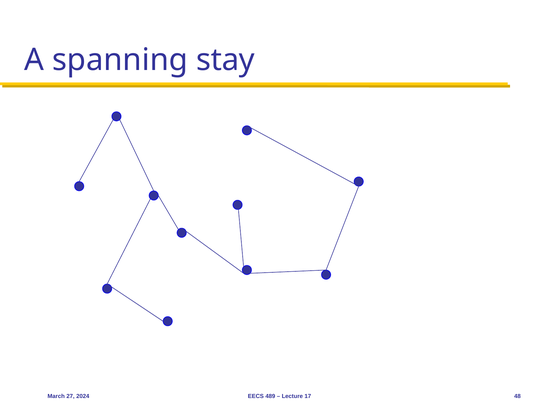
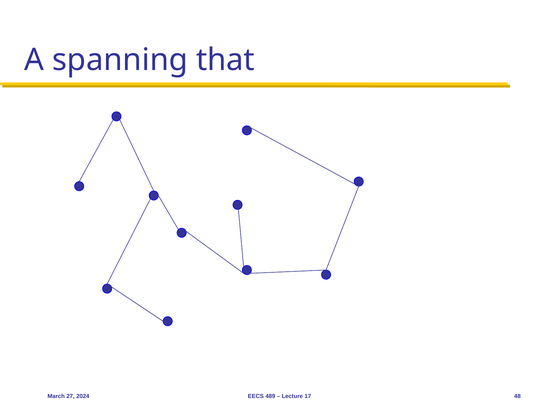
stay: stay -> that (225, 60)
